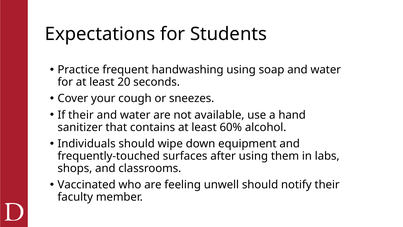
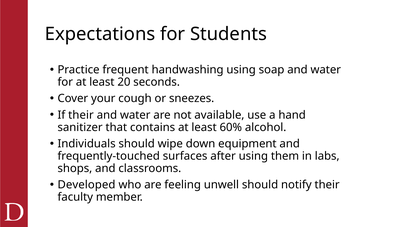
Vaccinated: Vaccinated -> Developed (87, 185)
